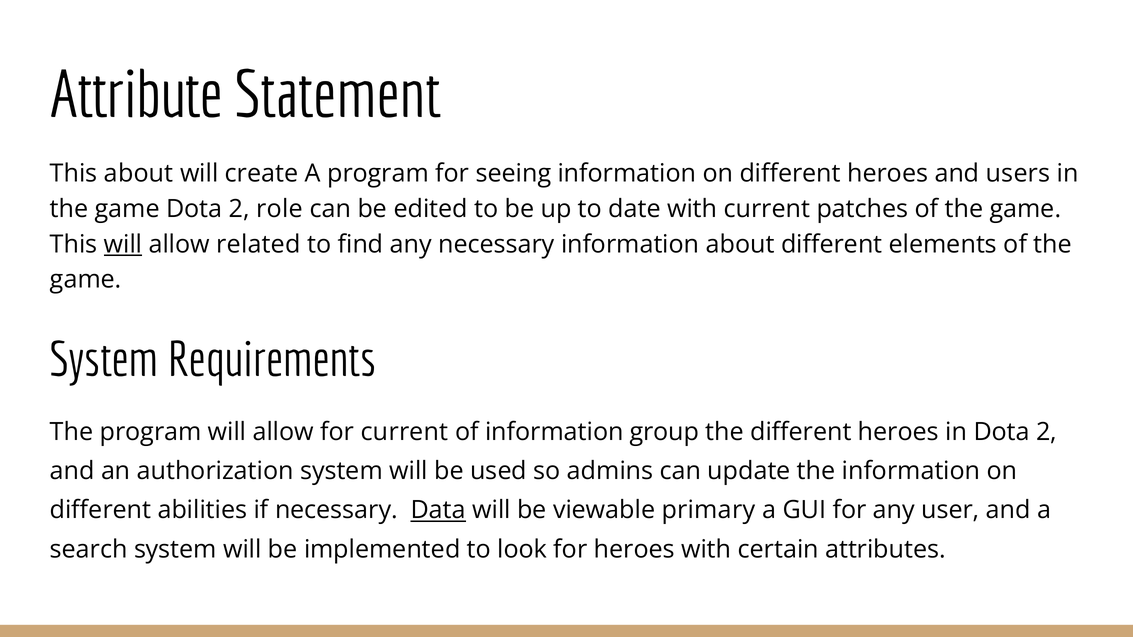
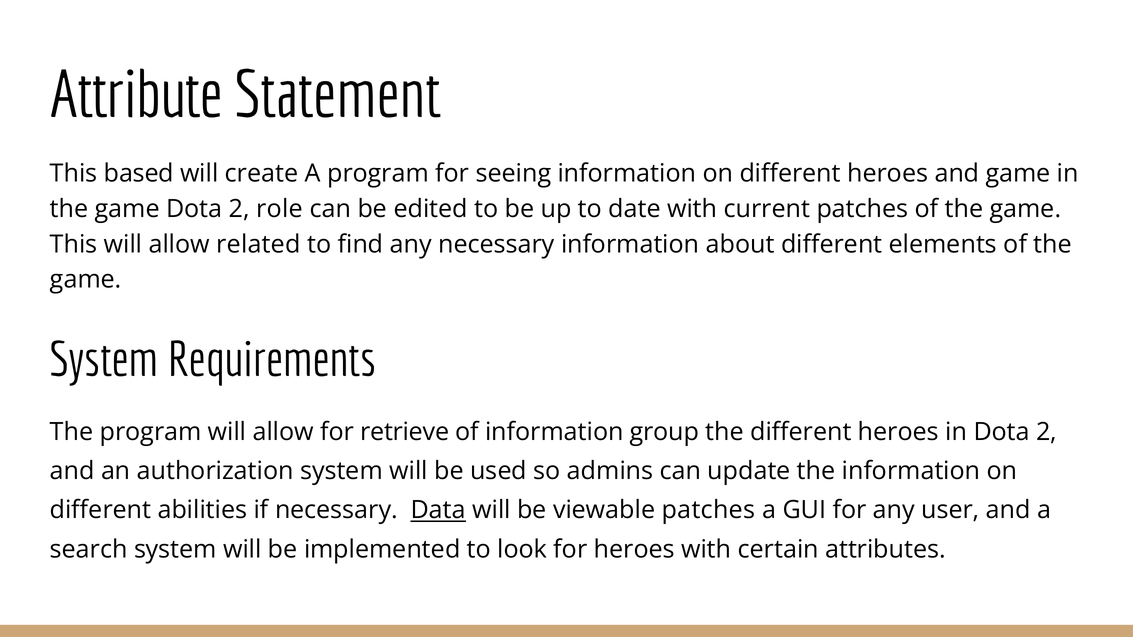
This about: about -> based (139, 174)
and users: users -> game (1018, 174)
will underline: present -> none (123, 244)
for current: current -> retrieve (405, 432)
viewable primary: primary -> patches (708, 510)
